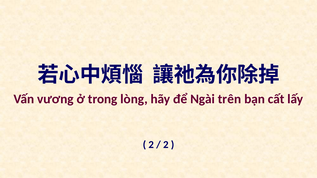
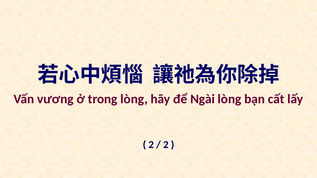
Ngài trên: trên -> lòng (230, 99)
